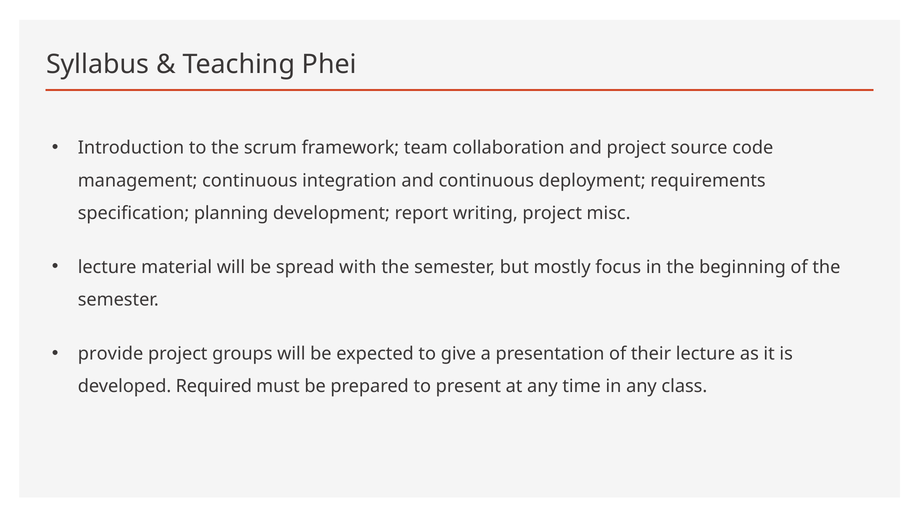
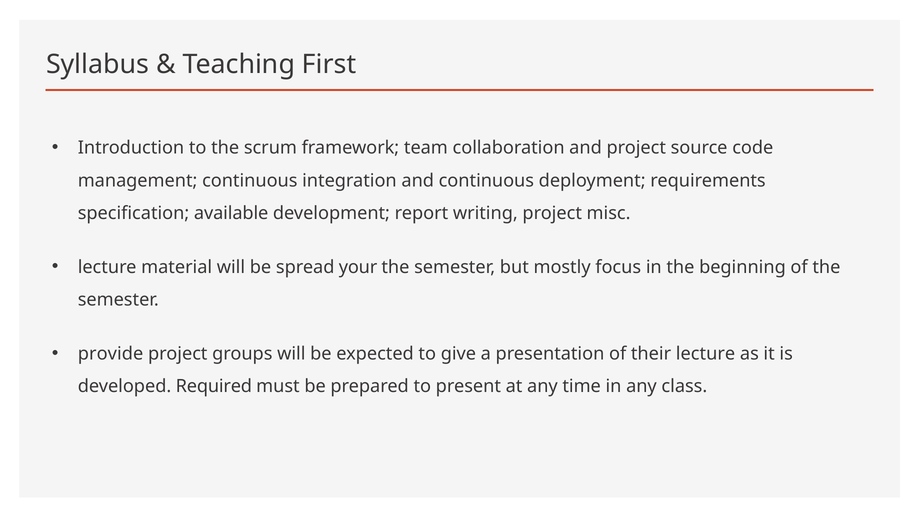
Phei: Phei -> First (329, 64)
planning: planning -> available (231, 213)
with: with -> your (358, 267)
